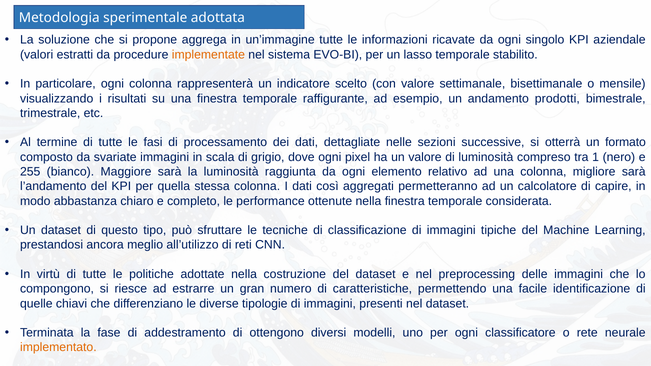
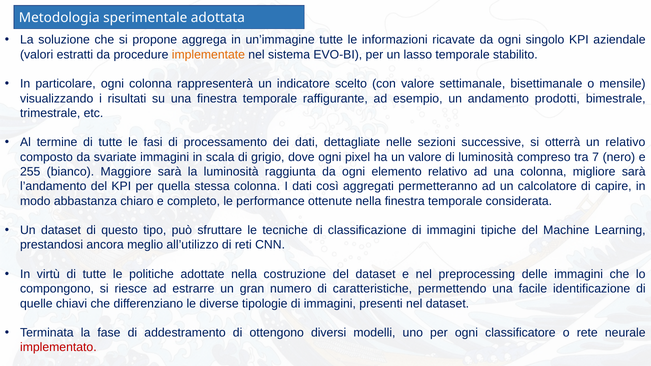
un formato: formato -> relativo (625, 143)
1: 1 -> 7 (596, 157)
implementato colour: orange -> red (58, 348)
